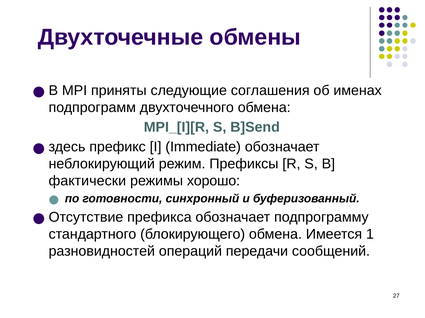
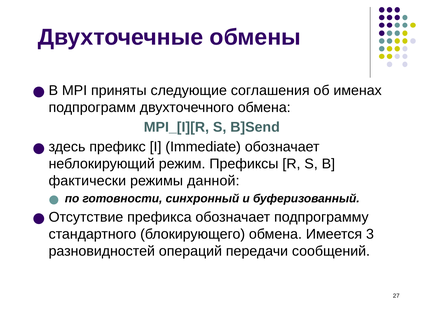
хорошо: хорошо -> данной (213, 181)
1: 1 -> 3 (370, 235)
